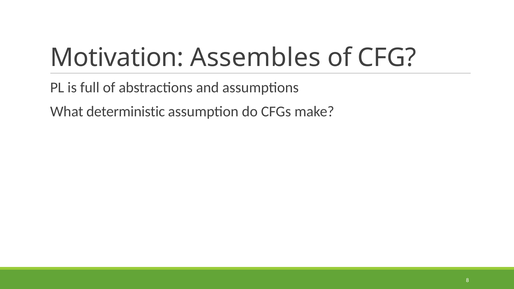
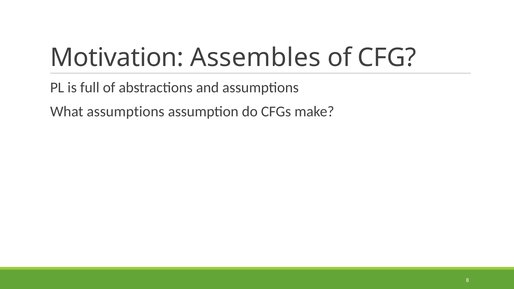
What deterministic: deterministic -> assumptions (126, 111)
